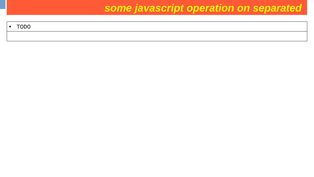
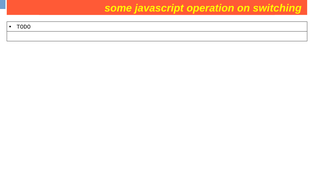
separated: separated -> switching (277, 8)
